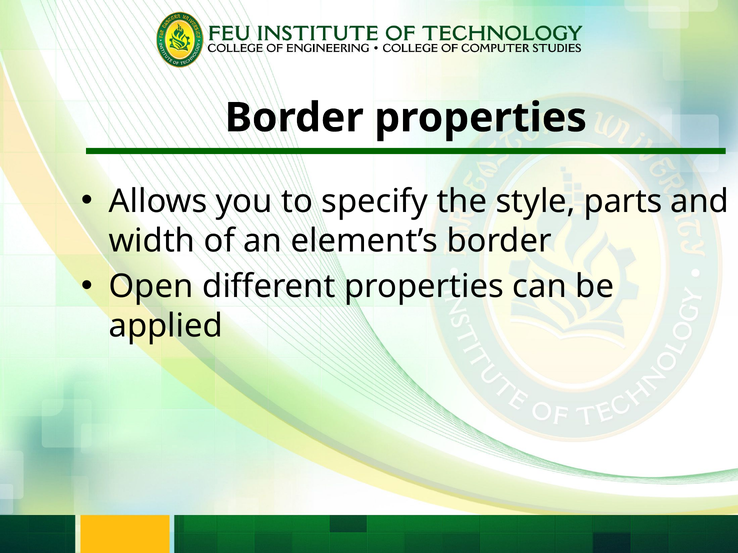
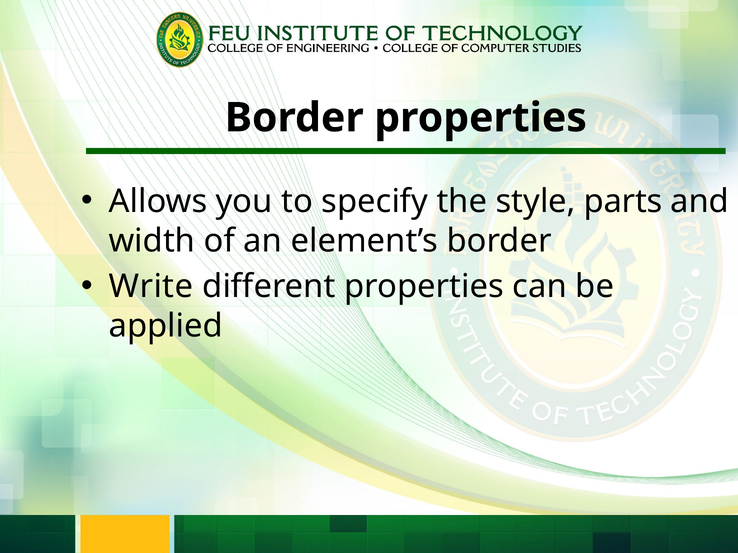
Open: Open -> Write (151, 287)
